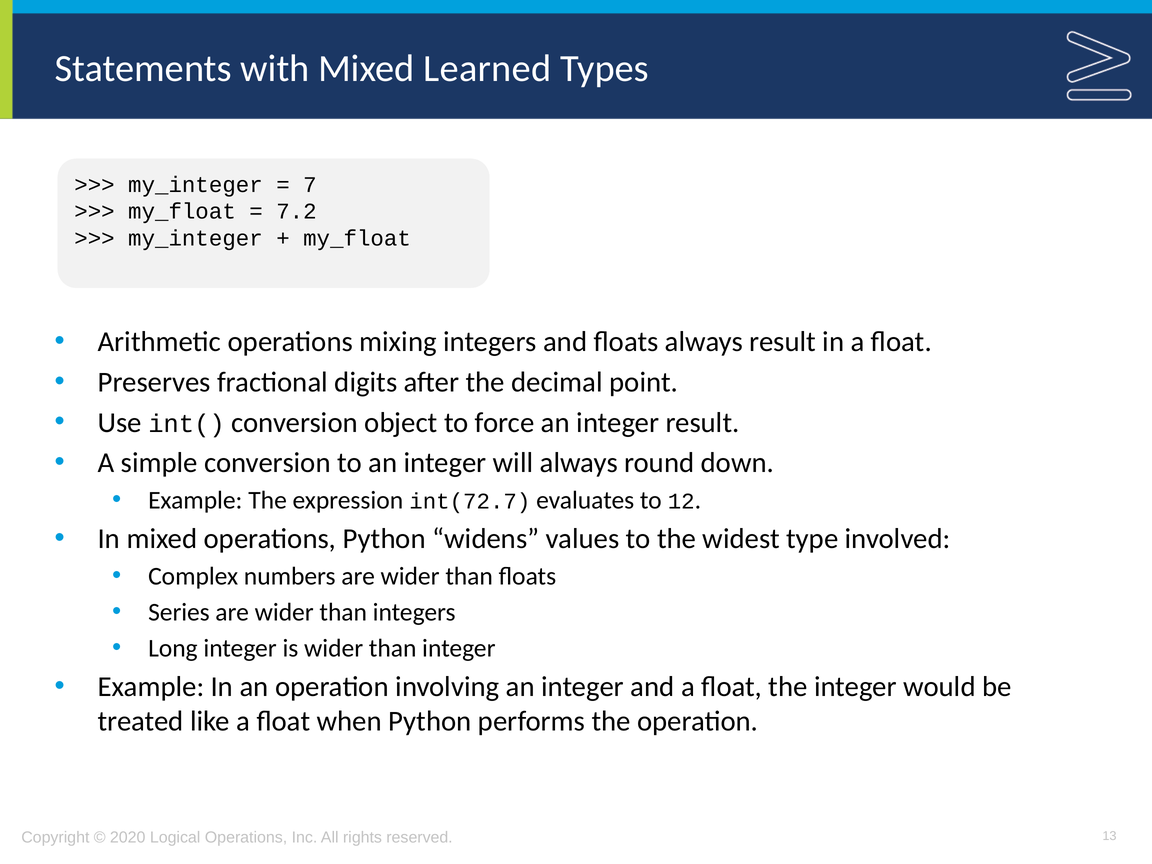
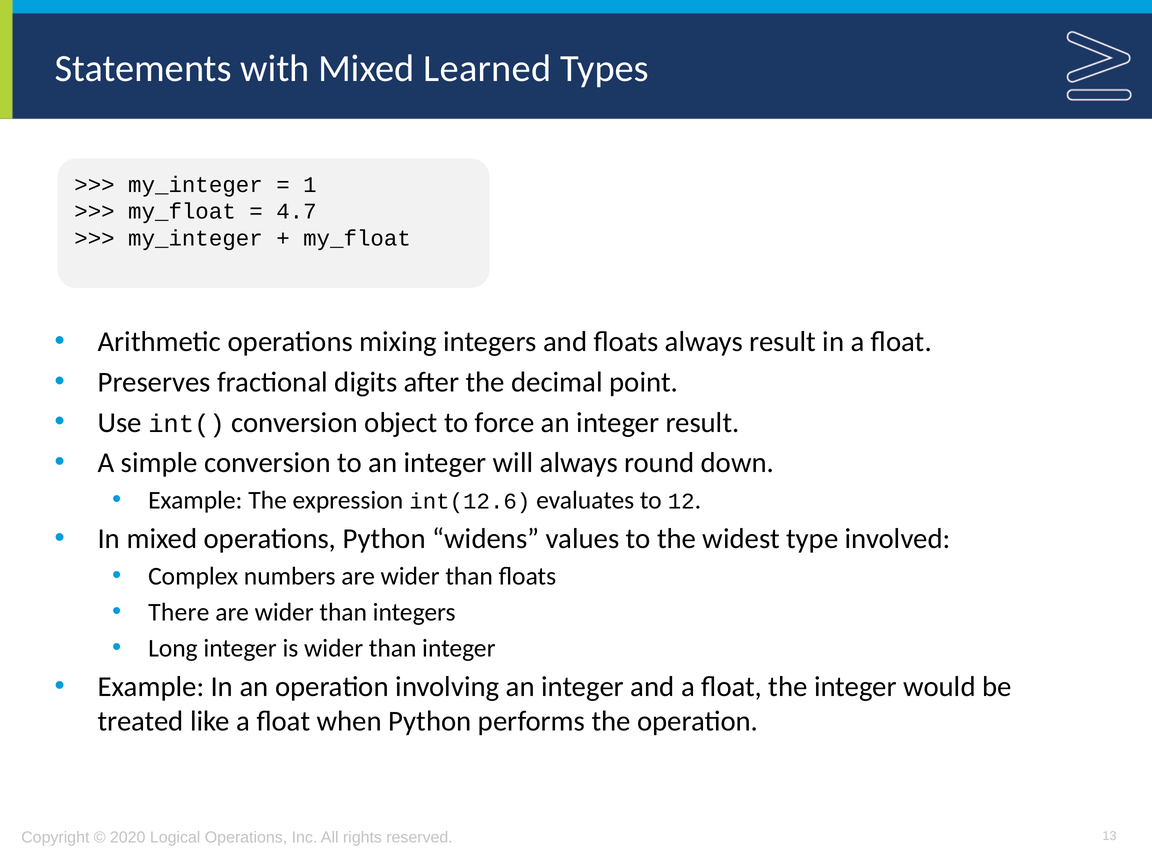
7: 7 -> 1 (310, 185)
7.2: 7.2 -> 4.7 (296, 212)
int(72.7: int(72.7 -> int(12.6 (470, 501)
Series: Series -> There (179, 612)
